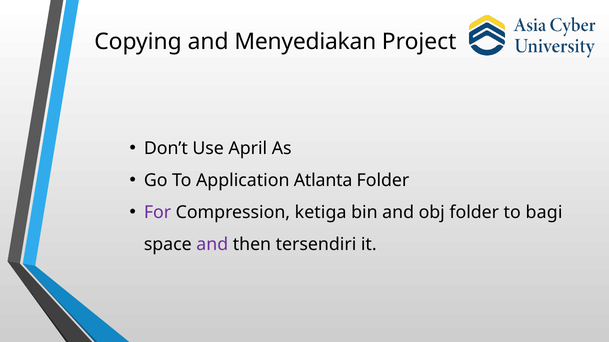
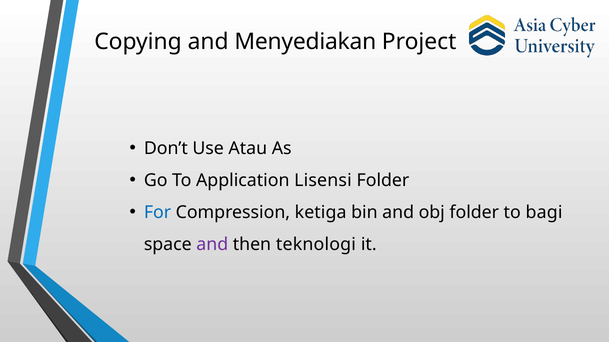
April: April -> Atau (248, 149)
Atlanta: Atlanta -> Lisensi (323, 181)
For colour: purple -> blue (158, 213)
tersendiri: tersendiri -> teknologi (316, 245)
